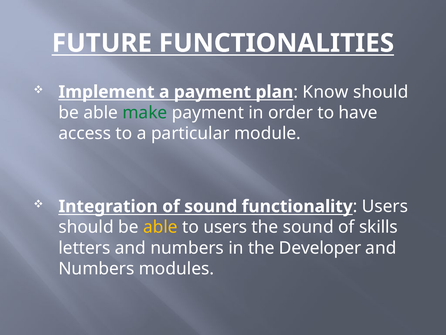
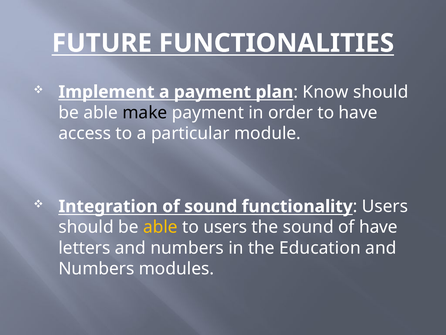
make colour: green -> black (145, 113)
of skills: skills -> have (378, 227)
Developer: Developer -> Education (320, 248)
